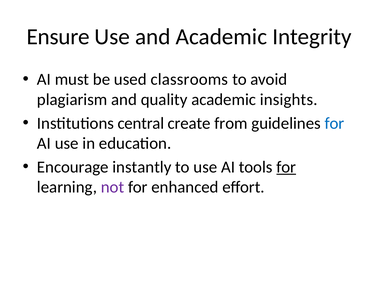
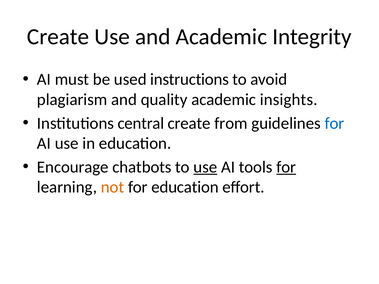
Ensure: Ensure -> Create (58, 37)
classrooms: classrooms -> instructions (190, 80)
instantly: instantly -> chatbots (142, 167)
use underline: none -> present (205, 167)
not colour: purple -> orange (113, 187)
for enhanced: enhanced -> education (185, 187)
